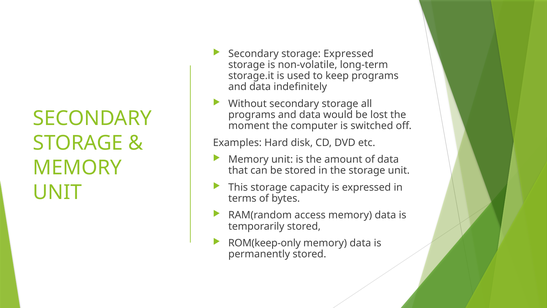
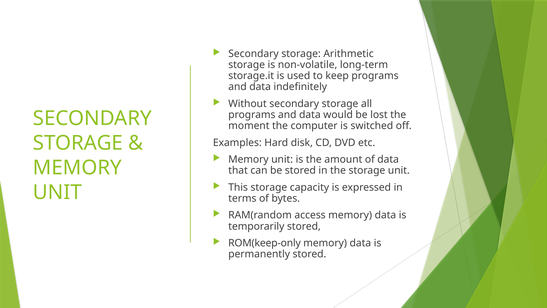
storage Expressed: Expressed -> Arithmetic (349, 54)
